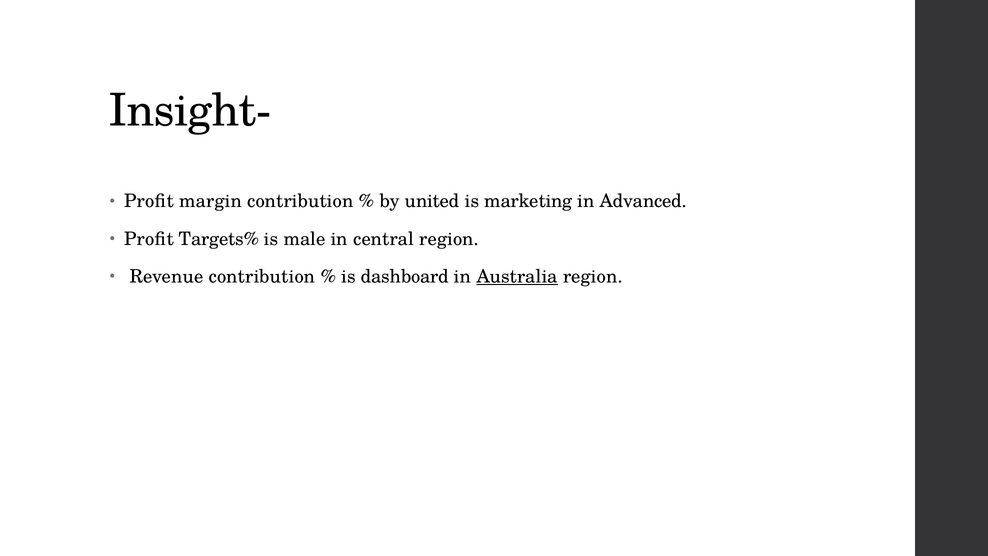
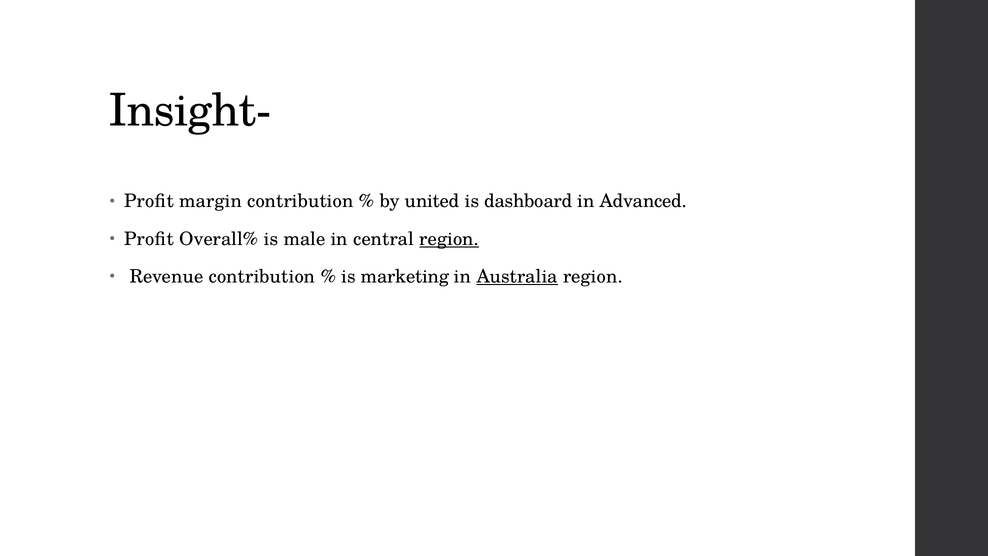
marketing: marketing -> dashboard (528, 201)
Targets%: Targets% -> Overall% (219, 239)
region underline: none -> present (449, 239)
dashboard: dashboard -> marketing (405, 276)
